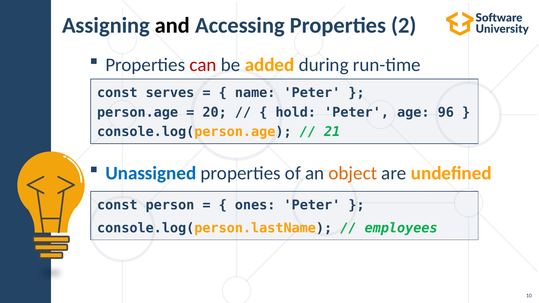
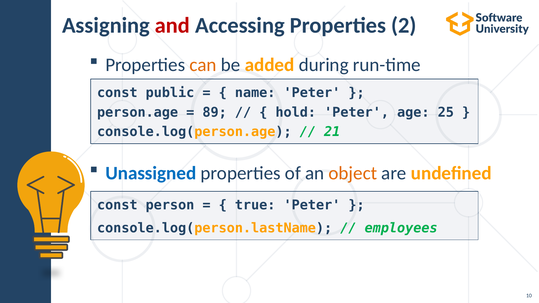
and colour: black -> red (172, 26)
can colour: red -> orange (203, 65)
serves: serves -> public (170, 93)
20: 20 -> 89 (215, 112)
96: 96 -> 25 (446, 112)
ones: ones -> true (255, 205)
